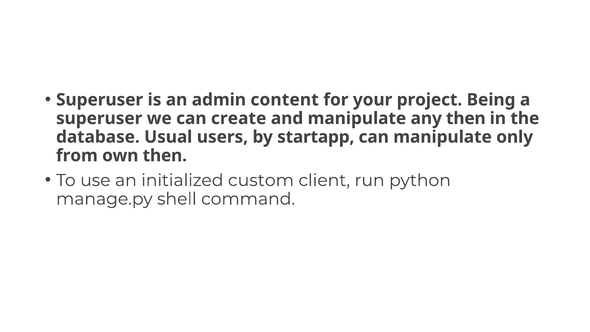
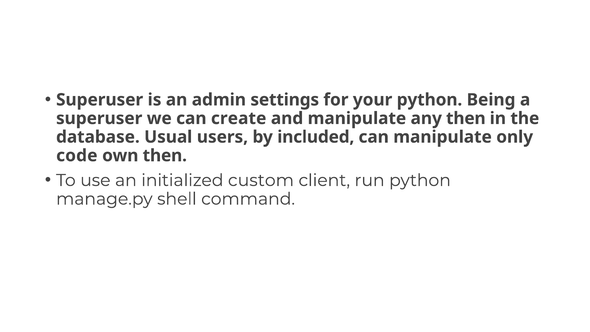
content: content -> settings (285, 100)
your project: project -> python (429, 100)
startapp: startapp -> included (316, 137)
from: from -> code (77, 156)
